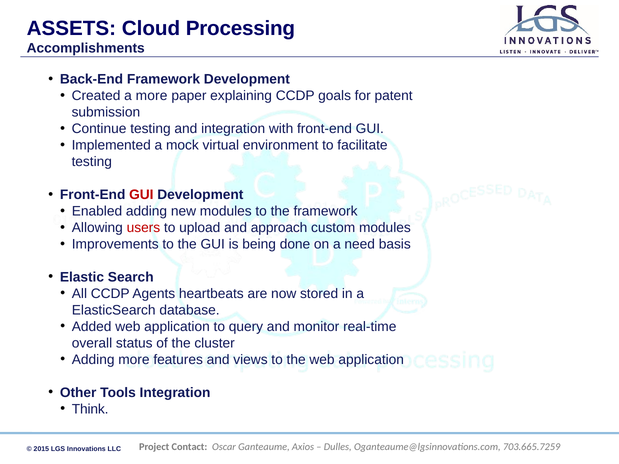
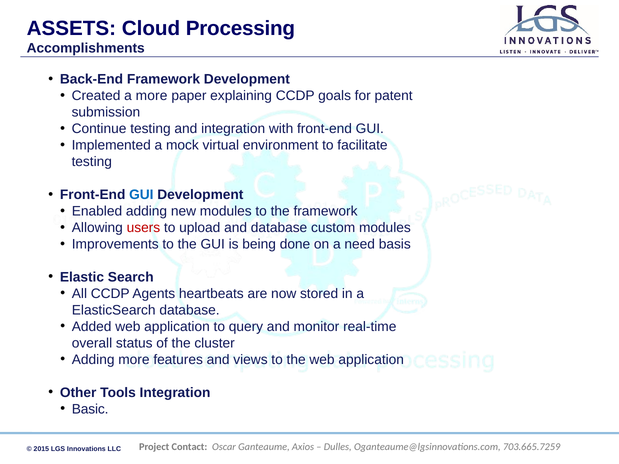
GUI colour: red -> blue (141, 195)
and approach: approach -> database (279, 228)
Think: Think -> Basic (90, 409)
